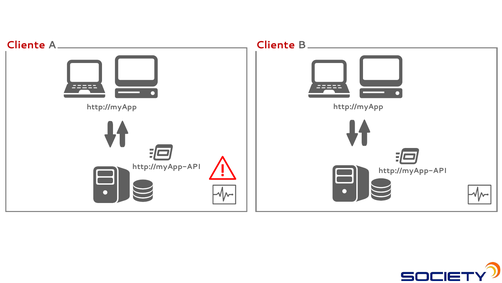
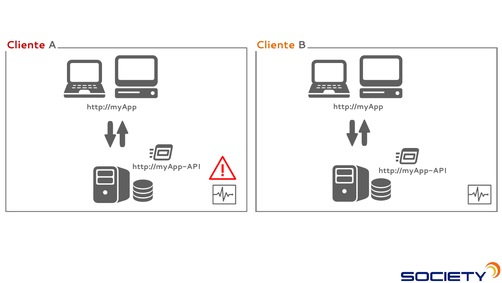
Cliente colour: red -> orange (275, 45)
